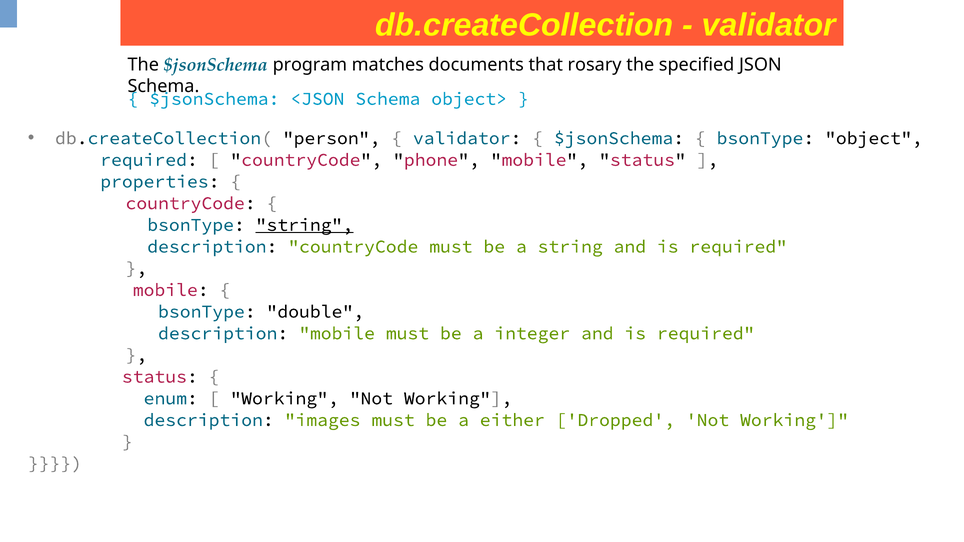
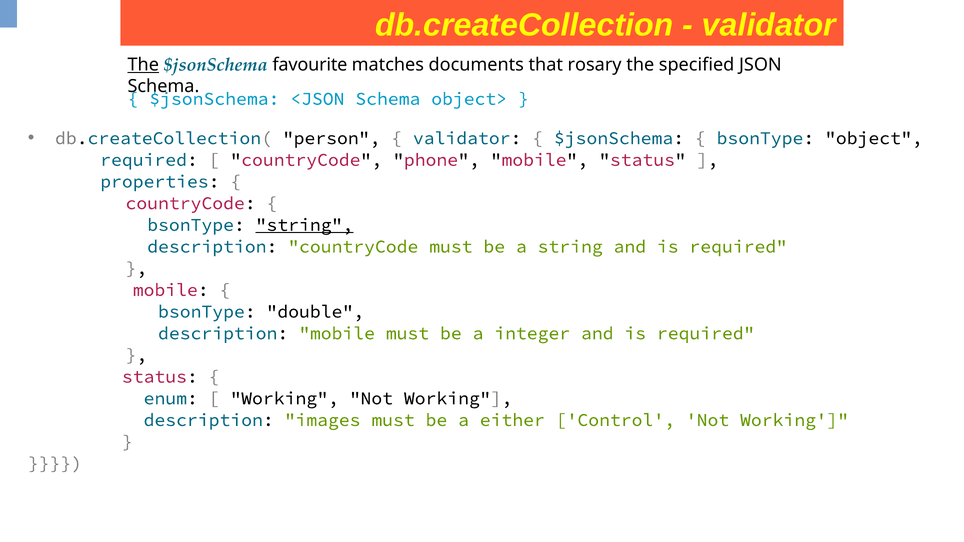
The underline: none -> present (143, 65)
program: program -> favourite (310, 65)
Dropped: Dropped -> Control (615, 420)
